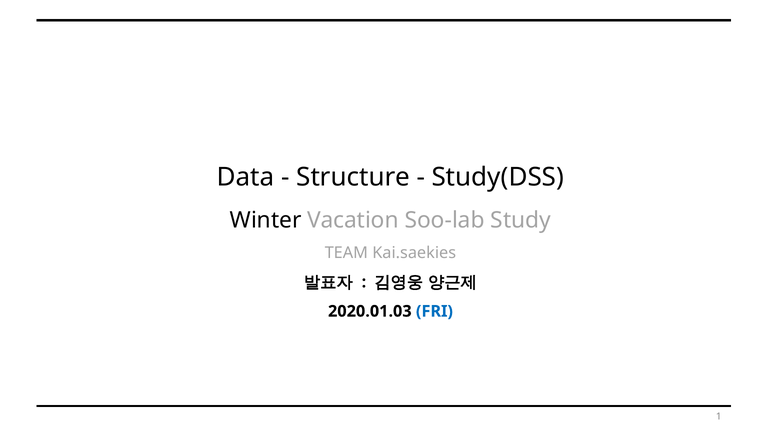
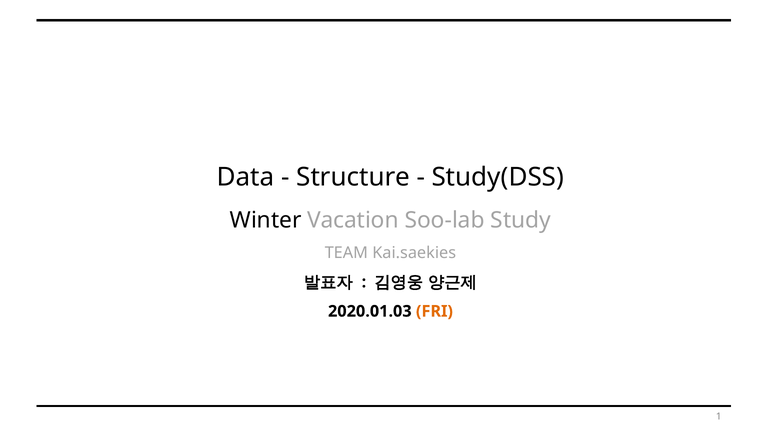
FRI colour: blue -> orange (434, 312)
